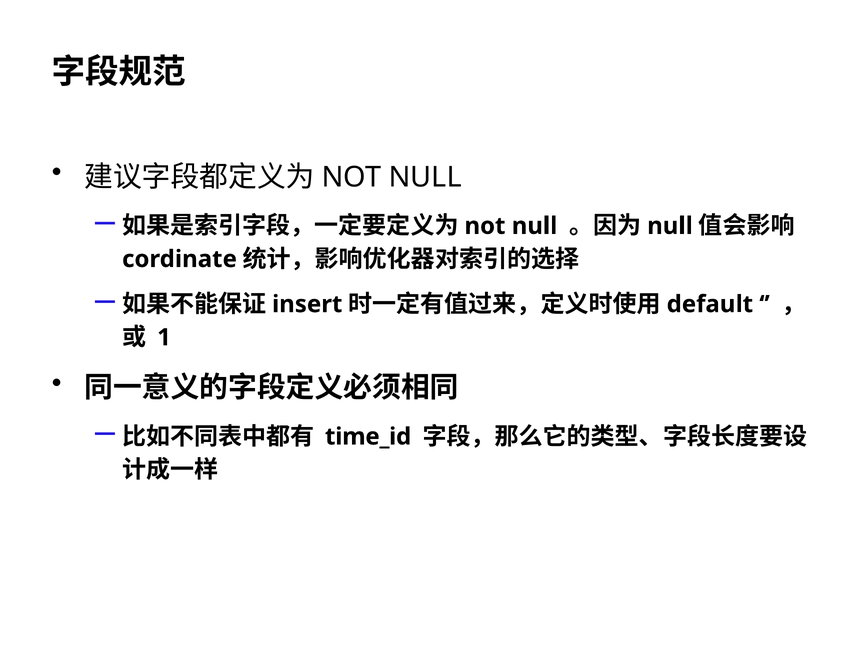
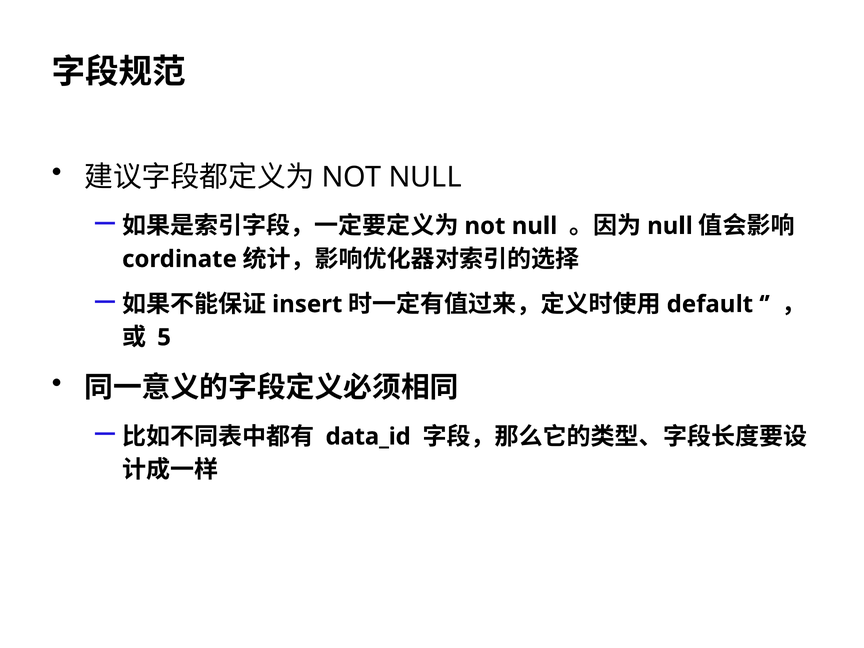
1: 1 -> 5 (164, 337)
time_id: time_id -> data_id (368, 437)
